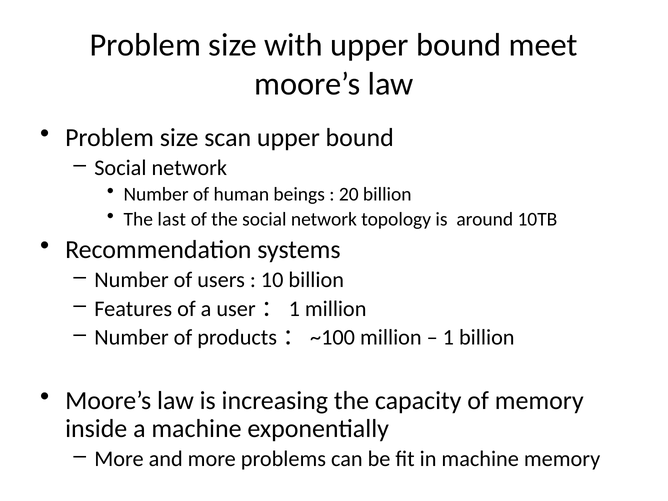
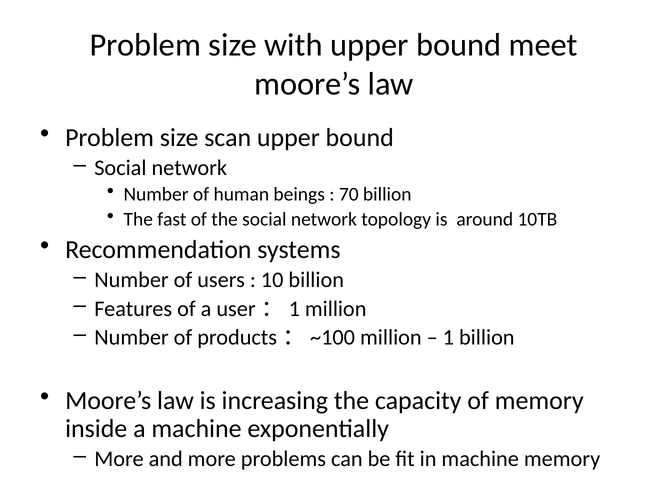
20: 20 -> 70 (349, 194)
last: last -> fast (172, 219)
